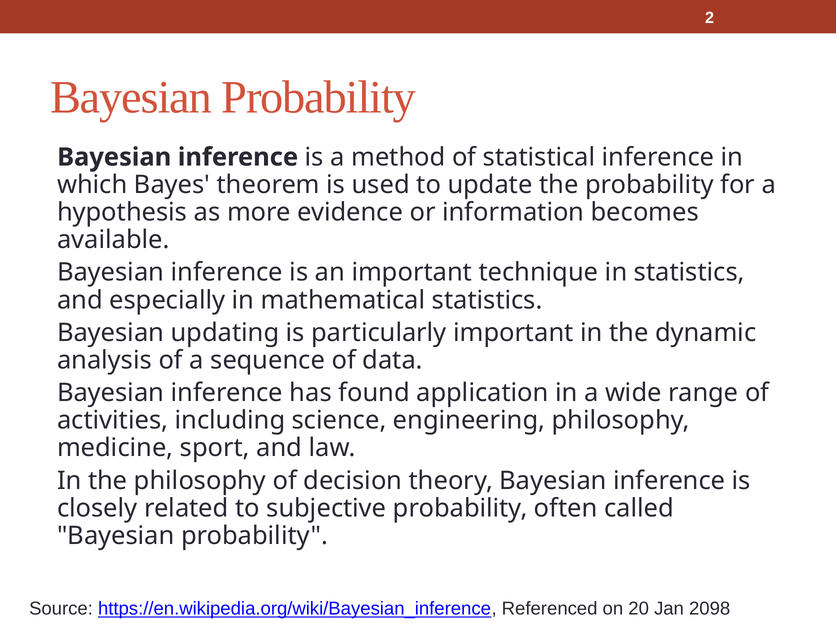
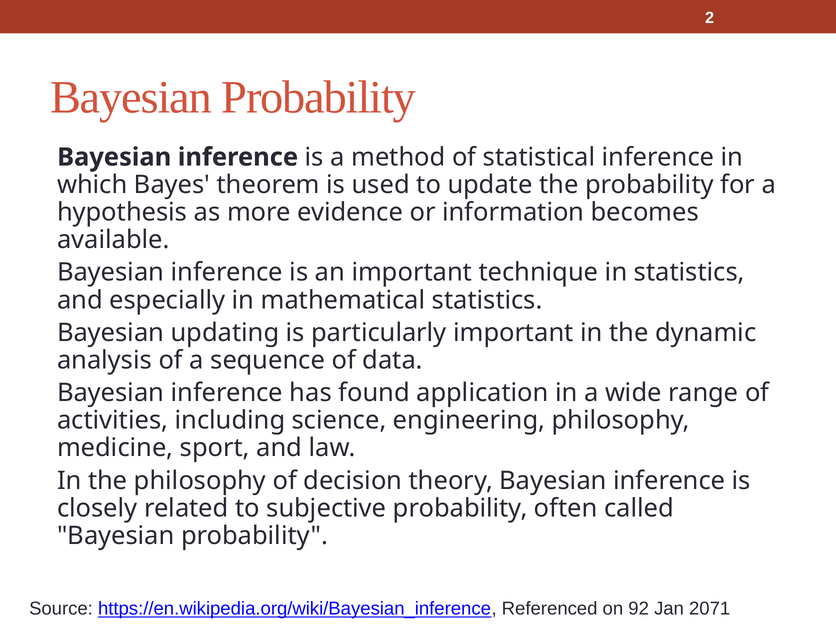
20: 20 -> 92 (639, 609)
2098: 2098 -> 2071 (710, 609)
